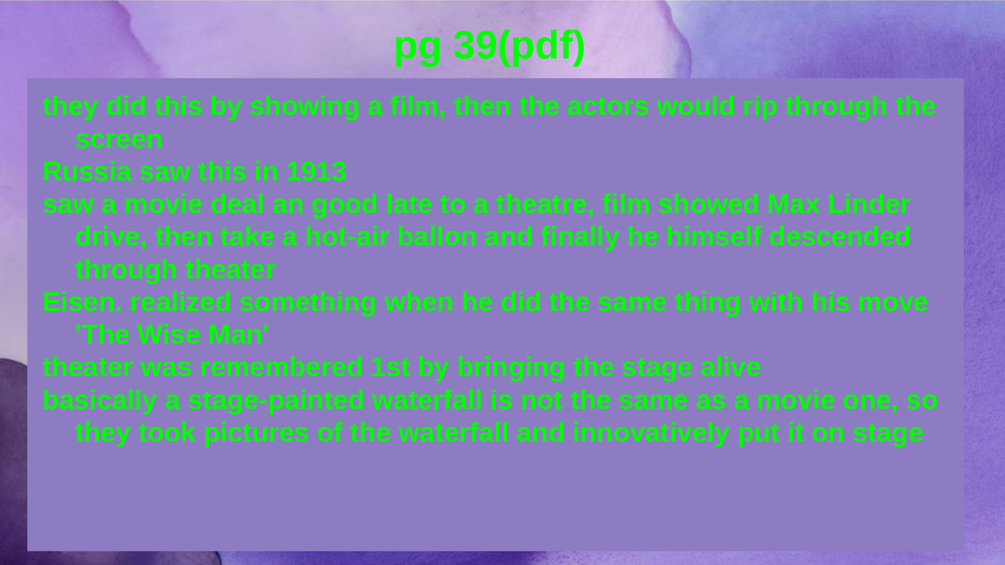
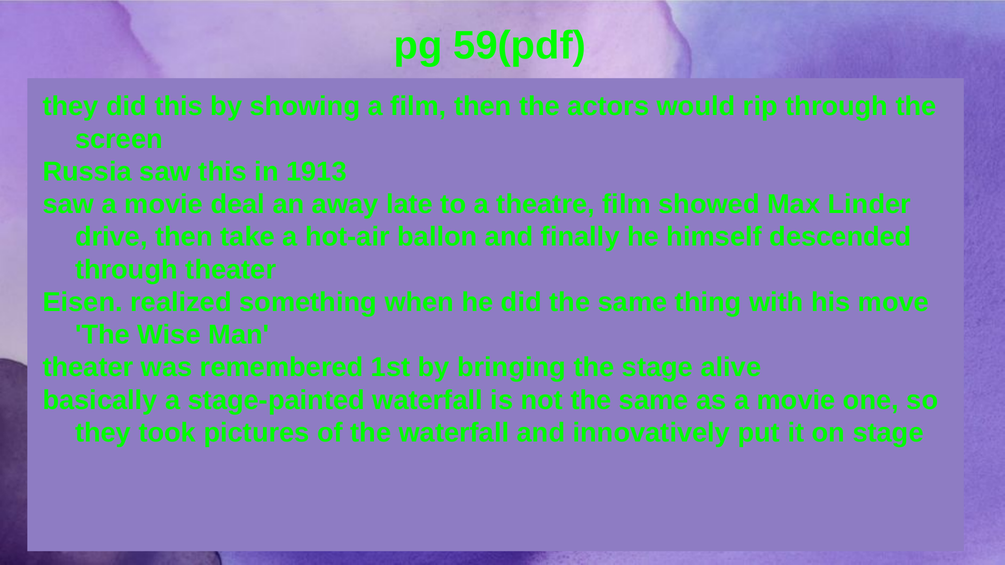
39(pdf: 39(pdf -> 59(pdf (520, 46)
good: good -> away (345, 205)
